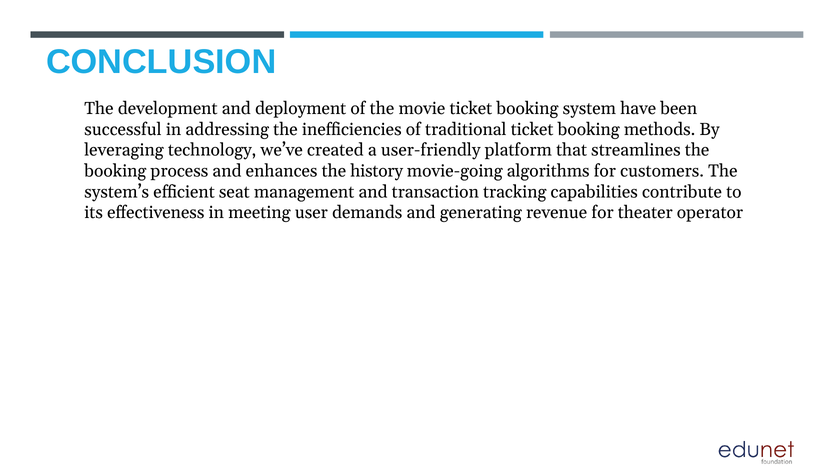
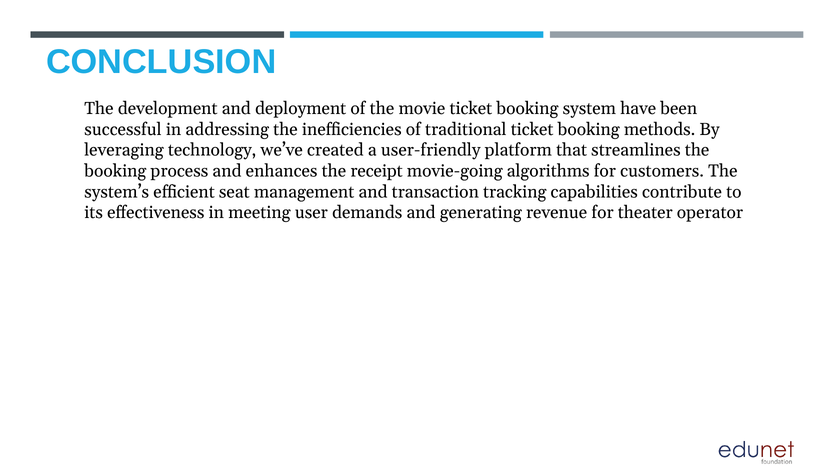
history: history -> receipt (377, 171)
